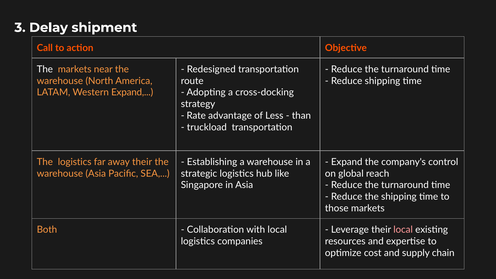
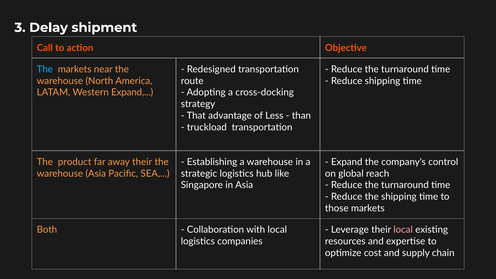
The colour: white -> light blue (45, 69)
Rate: Rate -> That (196, 116)
The logistics: logistics -> product (75, 162)
